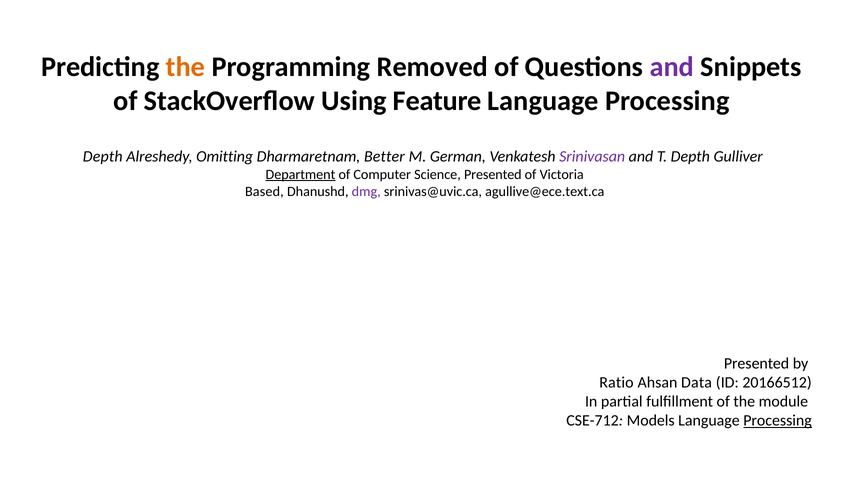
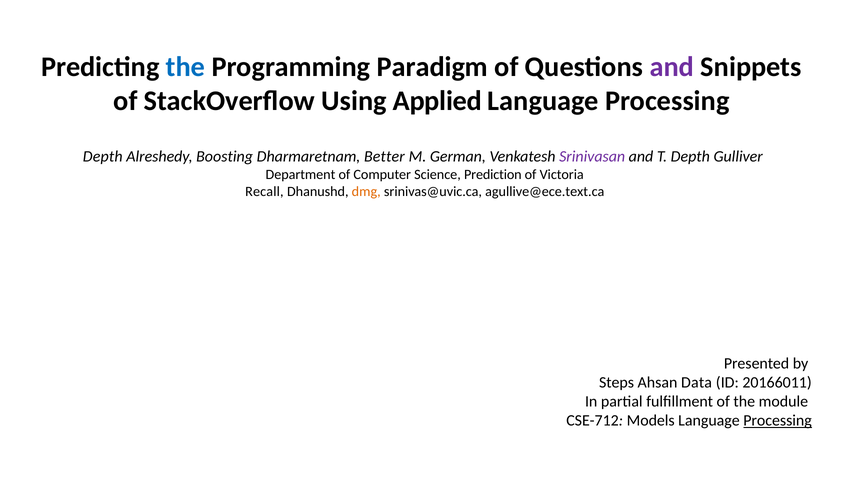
the colour: orange -> blue (186, 67)
Removed: Removed -> Paradigm (432, 67)
Feature: Feature -> Applied (437, 101)
Omitting: Omitting -> Boosting (225, 157)
Department underline: present -> none (300, 174)
Science Presented: Presented -> Prediction (493, 174)
Based: Based -> Recall (264, 191)
dmg colour: purple -> orange (366, 191)
Ratio: Ratio -> Steps (617, 382)
20166512: 20166512 -> 20166011 (777, 382)
